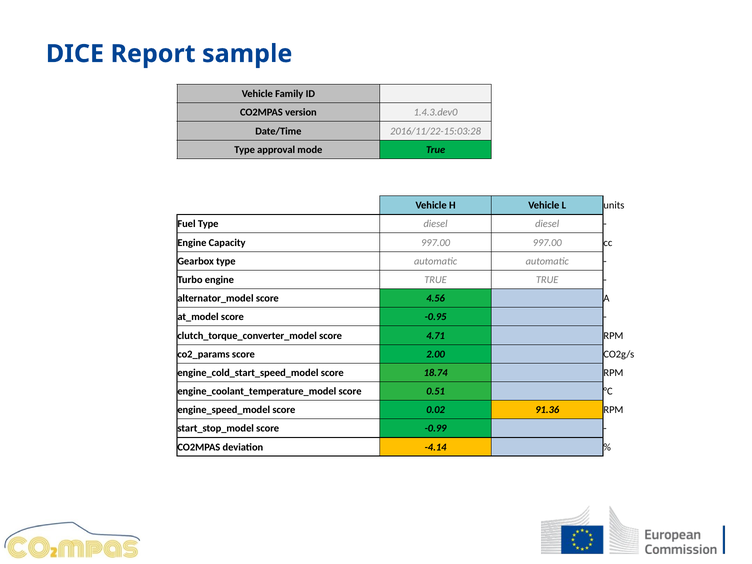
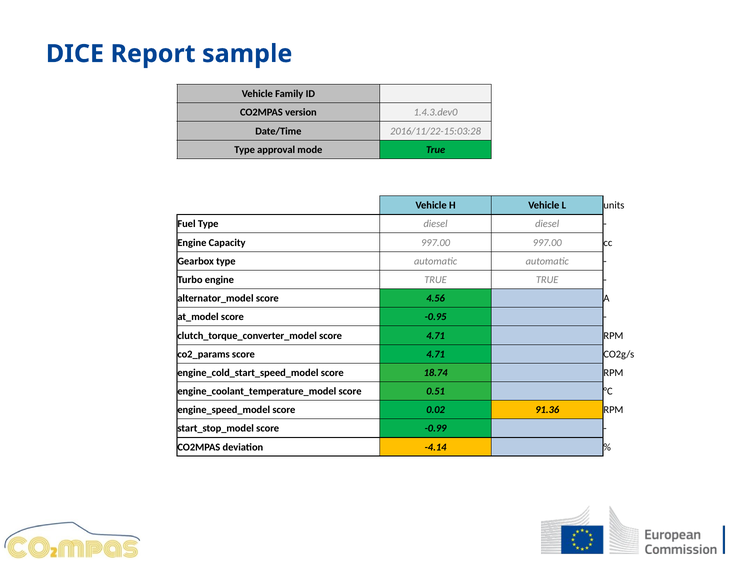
2.00: 2.00 -> 4.71 (436, 354)
